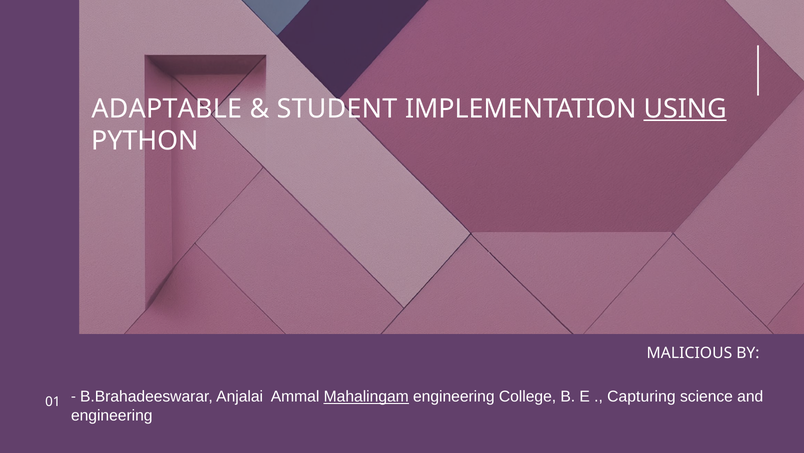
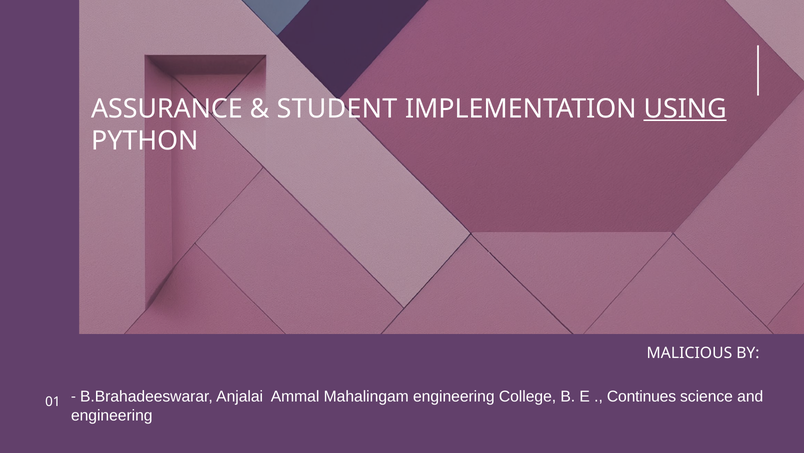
ADAPTABLE: ADAPTABLE -> ASSURANCE (167, 109)
Mahalingam underline: present -> none (366, 396)
Capturing: Capturing -> Continues (642, 396)
